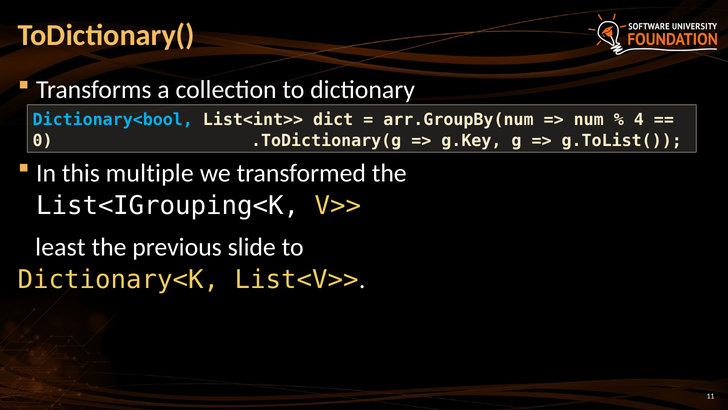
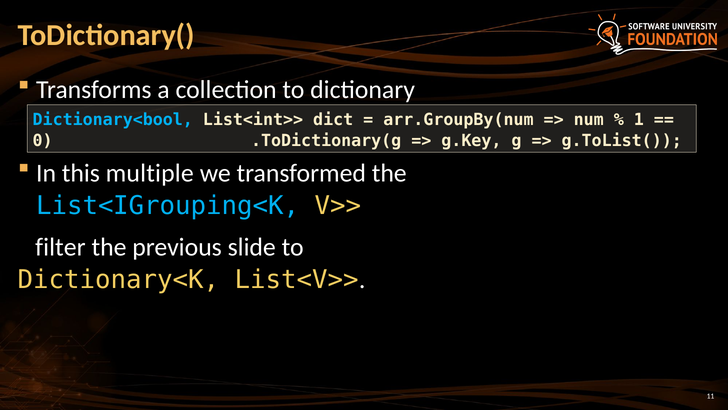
4: 4 -> 1 (639, 120)
List<IGrouping<K colour: white -> light blue (168, 205)
least: least -> filter (60, 247)
